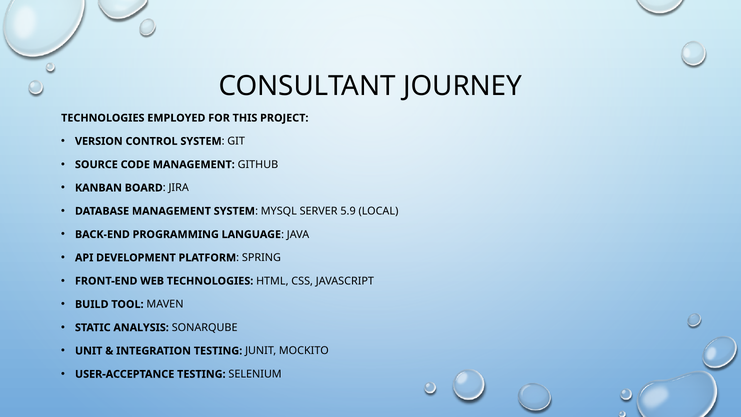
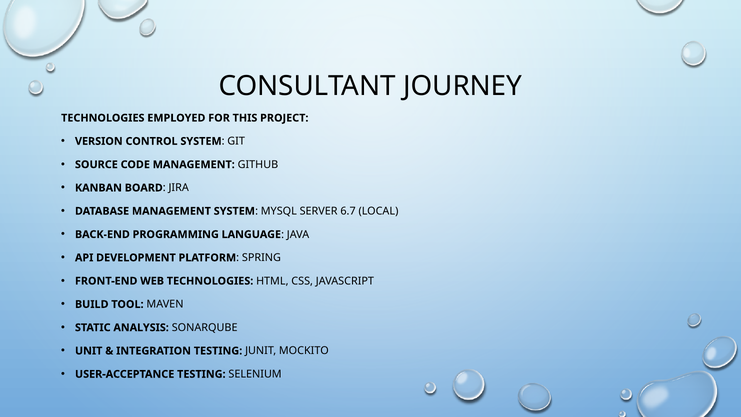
5.9: 5.9 -> 6.7 (348, 211)
